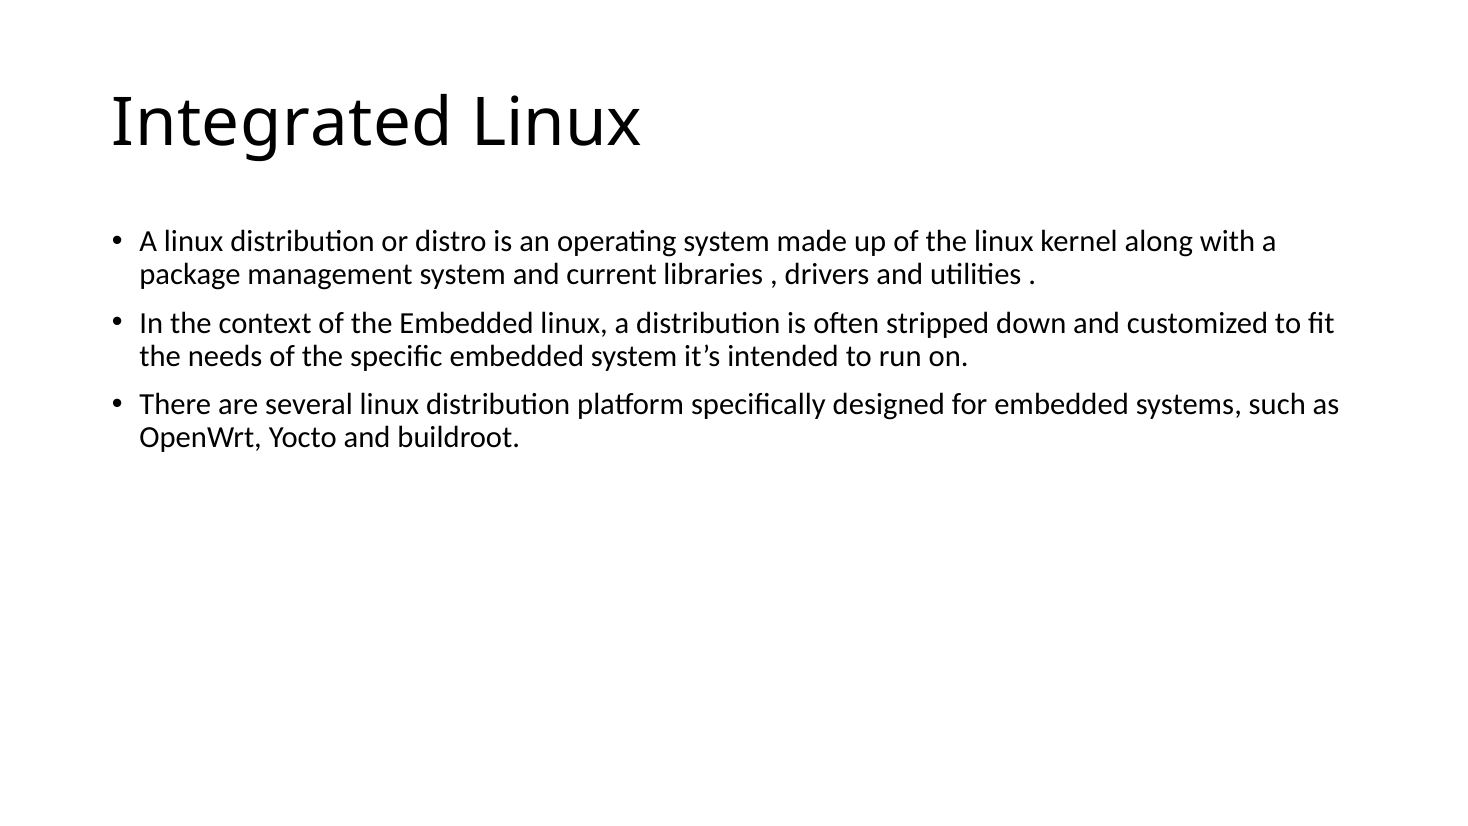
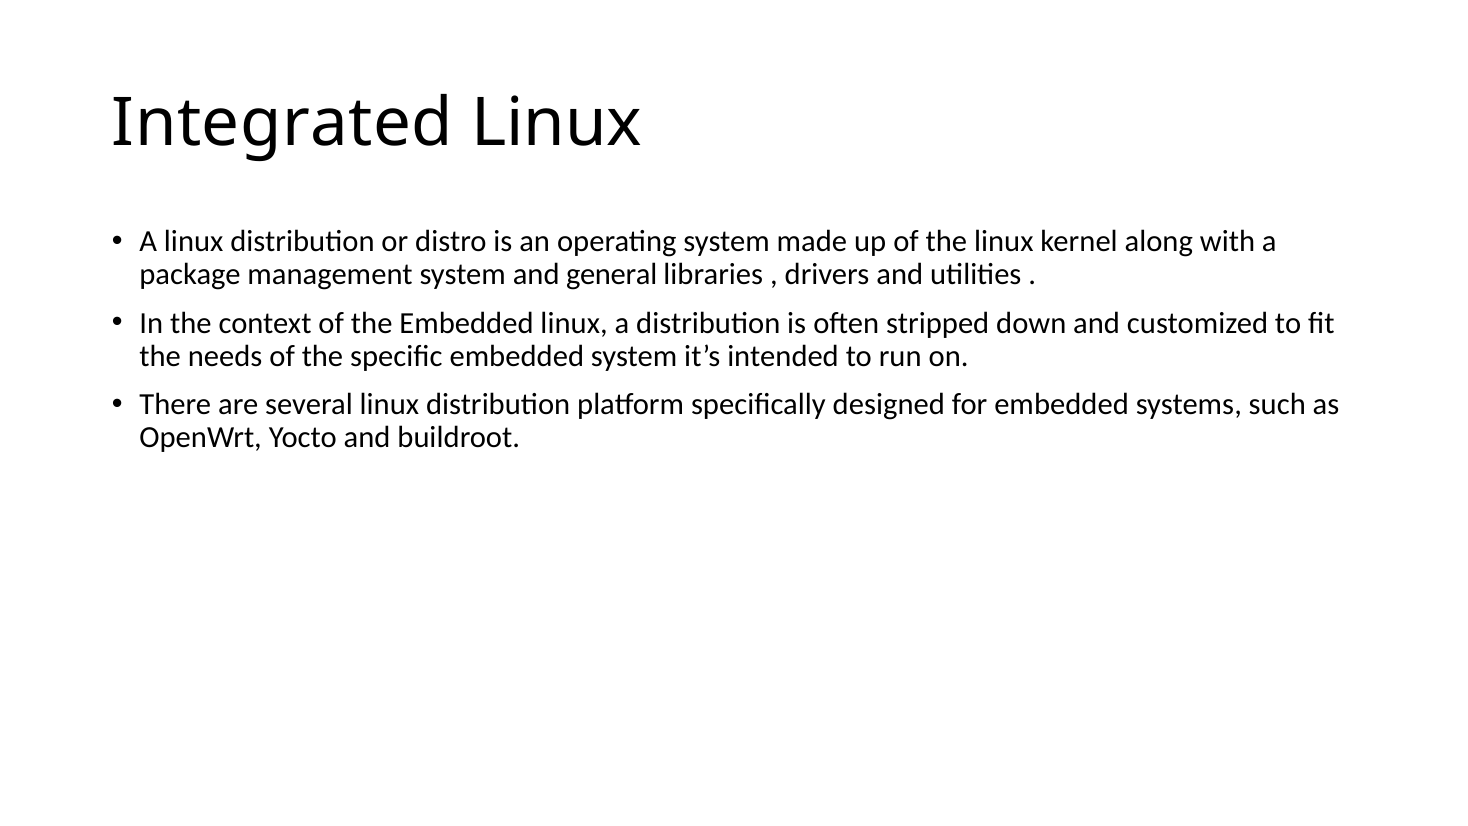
current: current -> general (612, 275)
